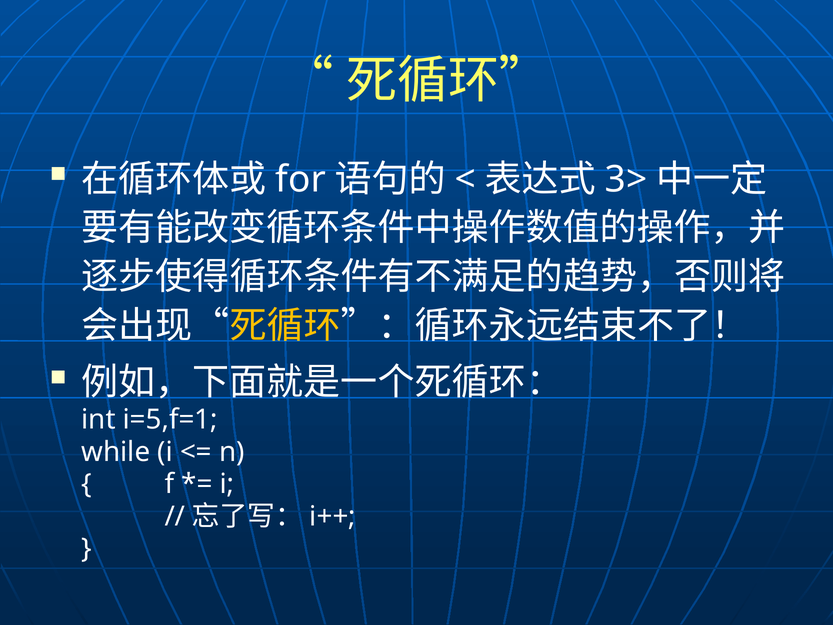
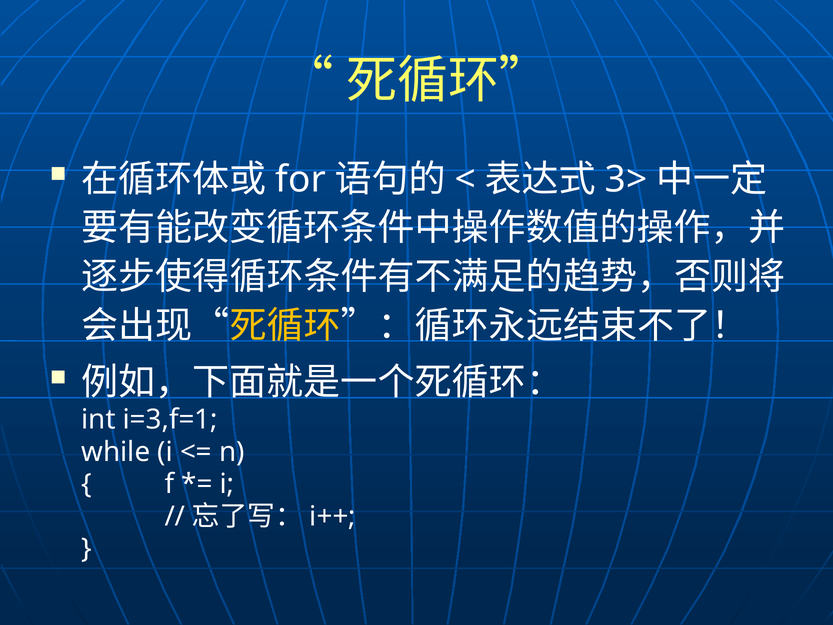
i=5,f=1: i=5,f=1 -> i=3,f=1 (170, 420)
